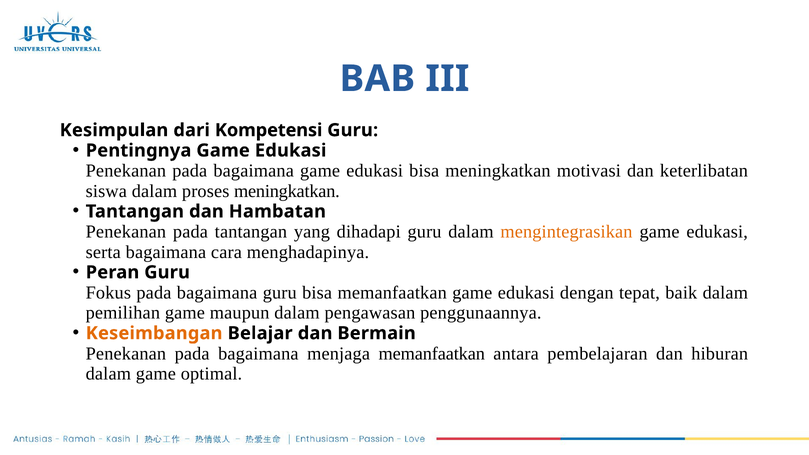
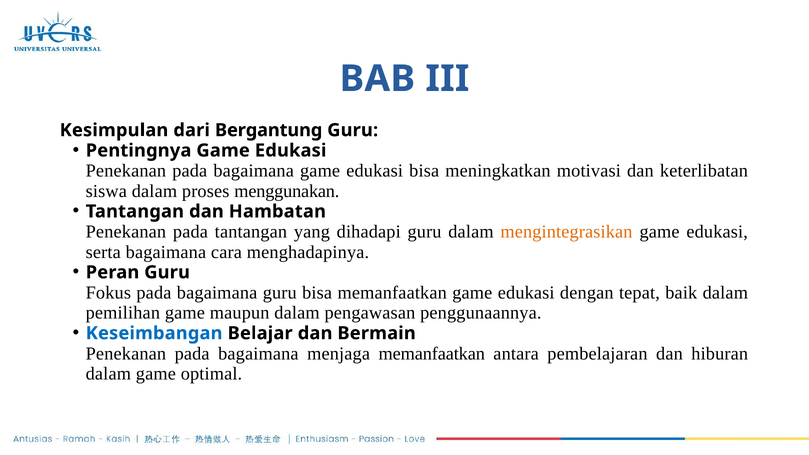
Kompetensi: Kompetensi -> Bergantung (269, 130)
proses meningkatkan: meningkatkan -> menggunakan (287, 191)
Keseimbangan colour: orange -> blue (154, 333)
